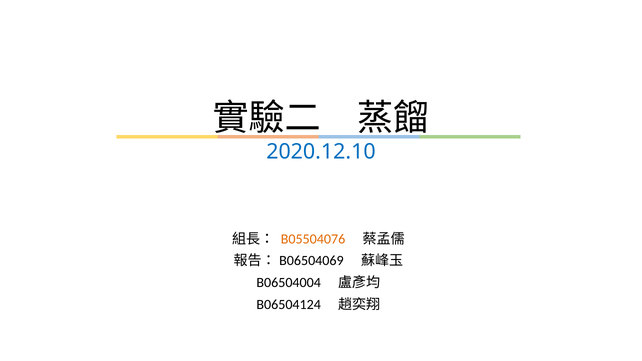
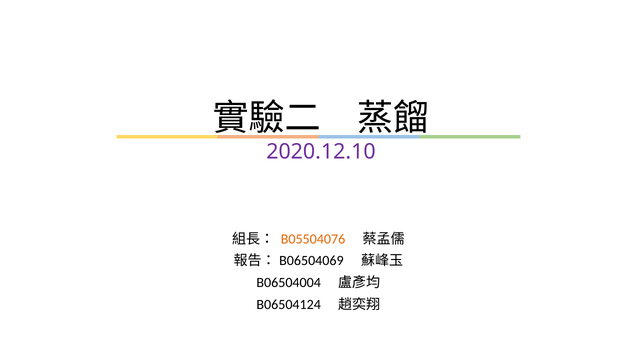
2020.12.10 colour: blue -> purple (321, 152)
